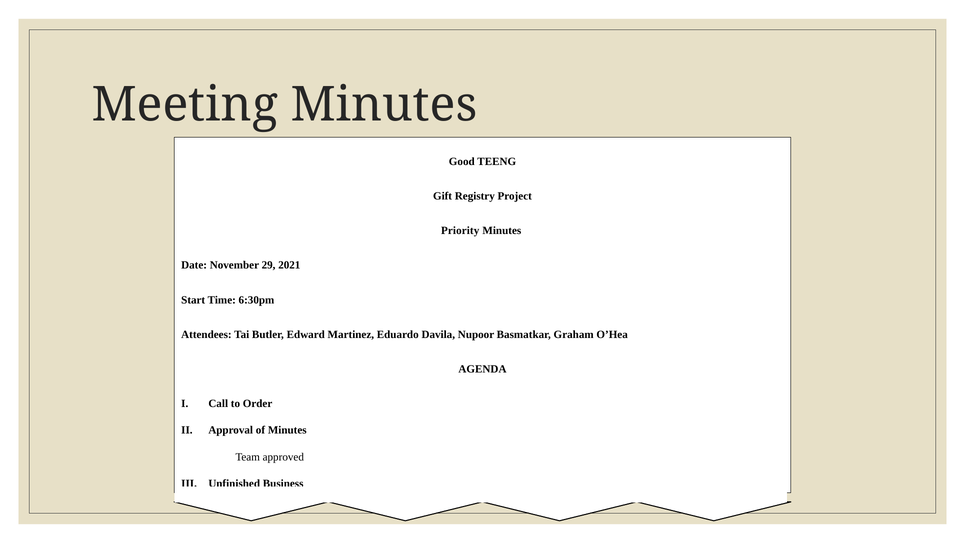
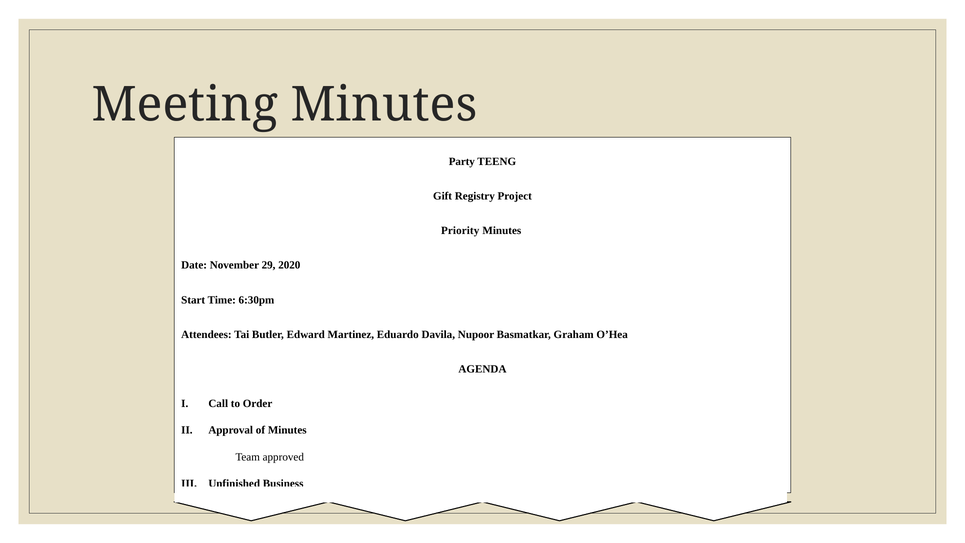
Good: Good -> Party (462, 161)
2021: 2021 -> 2020 (289, 265)
